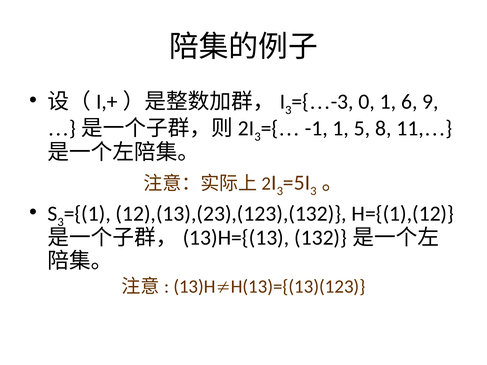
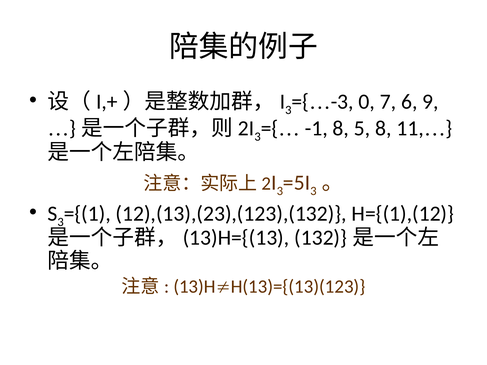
0 1: 1 -> 7 (388, 102)
-1 1: 1 -> 8 (341, 128)
